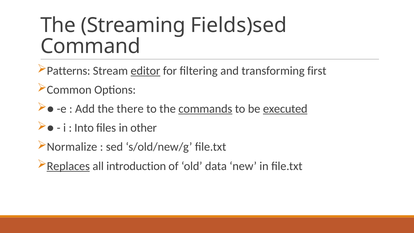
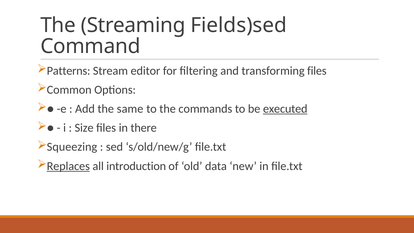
editor underline: present -> none (145, 71)
transforming first: first -> files (317, 71)
there: there -> same (130, 109)
commands underline: present -> none (205, 109)
Into: Into -> Size (84, 128)
other: other -> there (144, 128)
Normalize: Normalize -> Squeezing (72, 147)
